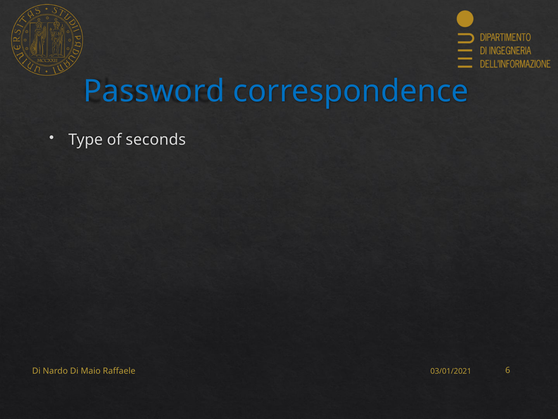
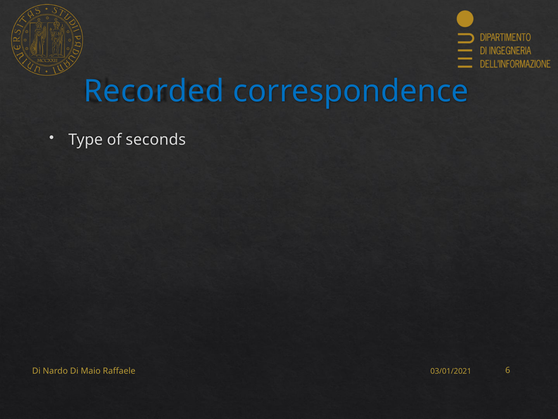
Password: Password -> Recorded (154, 91)
